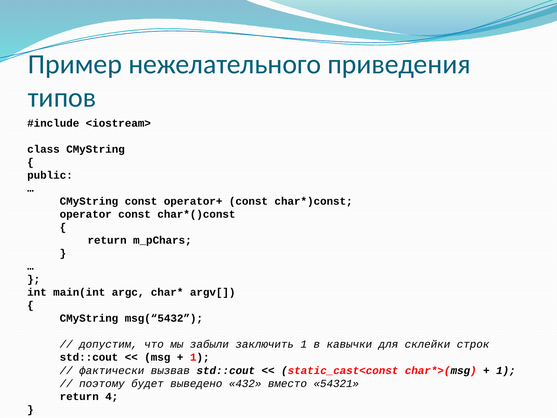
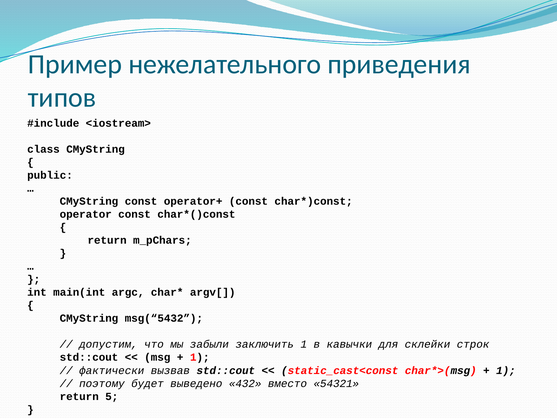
4: 4 -> 5 (112, 396)
